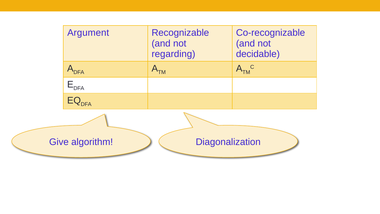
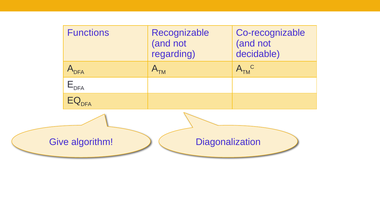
Argument: Argument -> Functions (88, 33)
